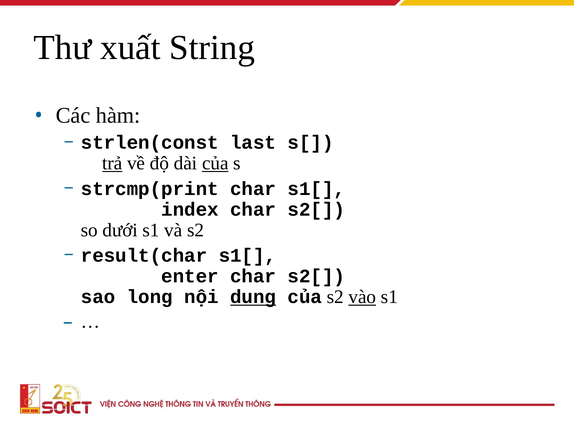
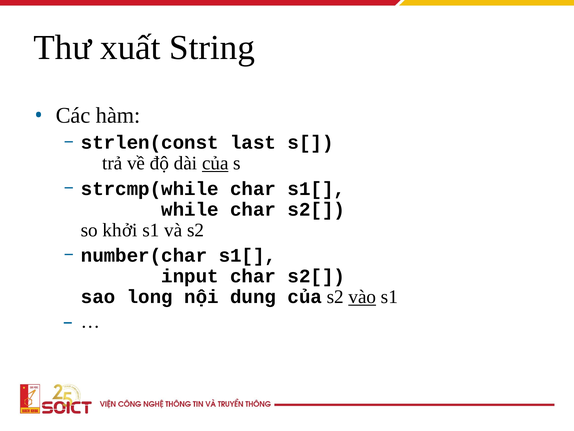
trả underline: present -> none (112, 163)
strcmp(print: strcmp(print -> strcmp(while (150, 189)
index: index -> while (190, 209)
dưới: dưới -> khởi (120, 230)
result(char: result(char -> number(char (144, 255)
enter: enter -> input (190, 276)
dung underline: present -> none (253, 297)
